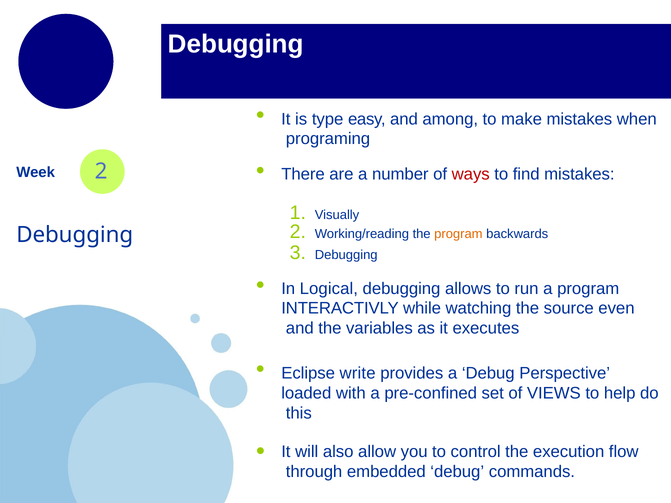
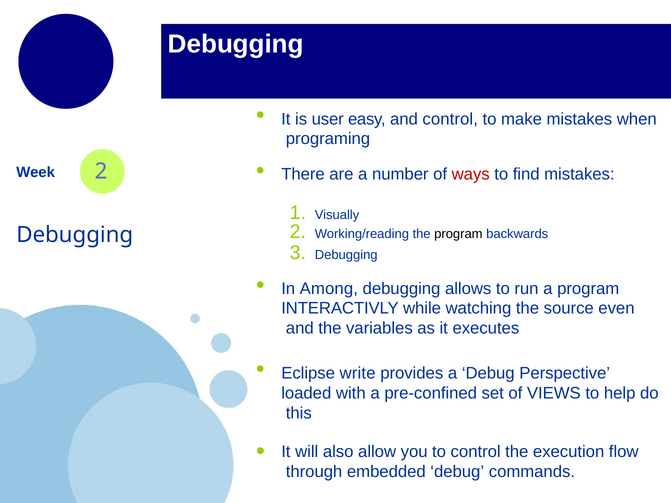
type: type -> user (328, 119)
and among: among -> control (450, 119)
program colour: orange -> black (458, 234)
Logical: Logical -> Among (329, 289)
